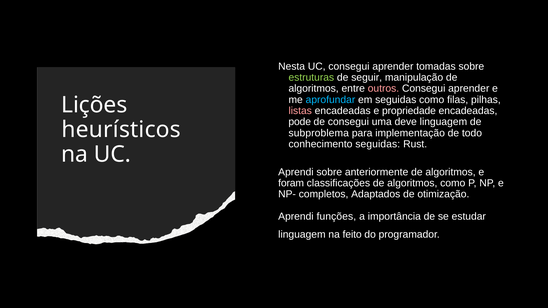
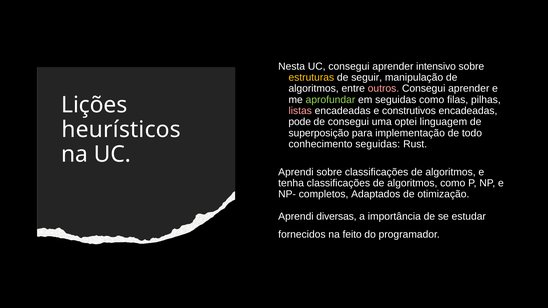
tomadas: tomadas -> intensivo (436, 66)
estruturas colour: light green -> yellow (311, 78)
aprofundar colour: light blue -> light green (330, 100)
propriedade: propriedade -> construtivos (409, 111)
deve: deve -> optei (406, 122)
subproblema: subproblema -> superposição (319, 133)
sobre anteriormente: anteriormente -> classificações (377, 172)
foram: foram -> tenha (291, 183)
funções: funções -> diversas (336, 216)
linguagem: linguagem -> fornecidos (302, 235)
